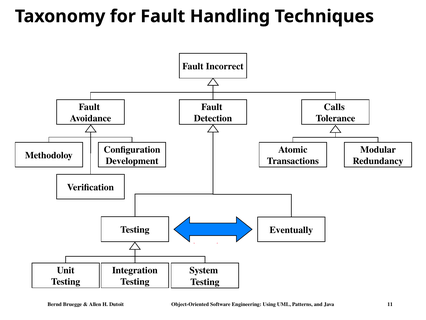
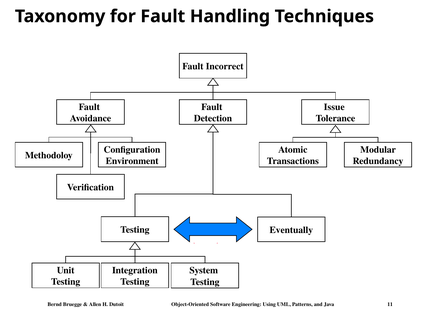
Calls: Calls -> Issue (334, 107)
Development: Development -> Environment (132, 161)
